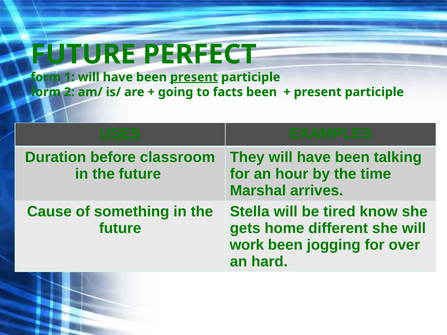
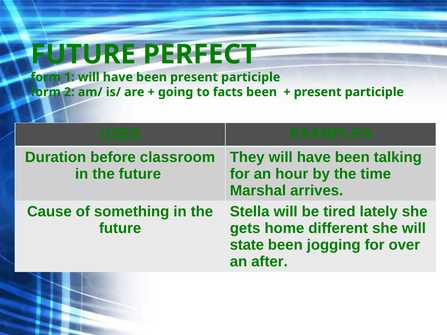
present underline: present -> none (194, 77)
know: know -> lately (379, 212)
work: work -> state (247, 245)
hard: hard -> after (269, 262)
